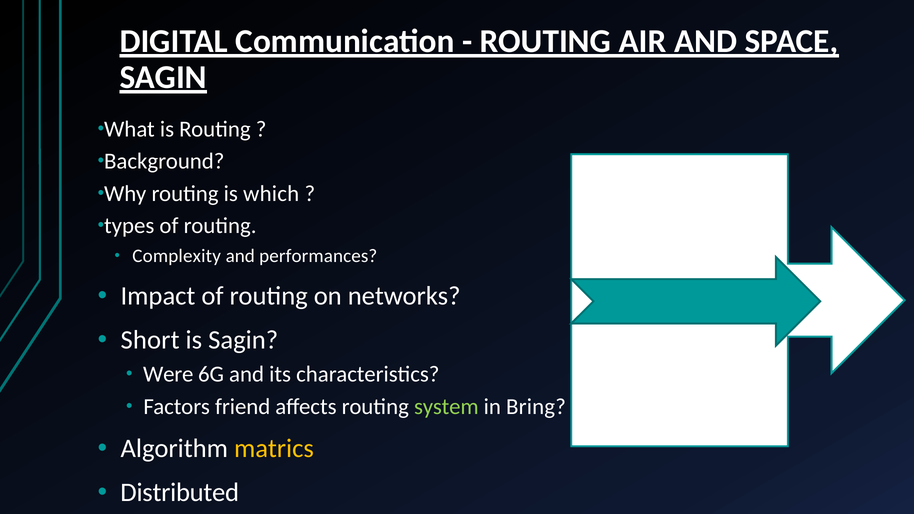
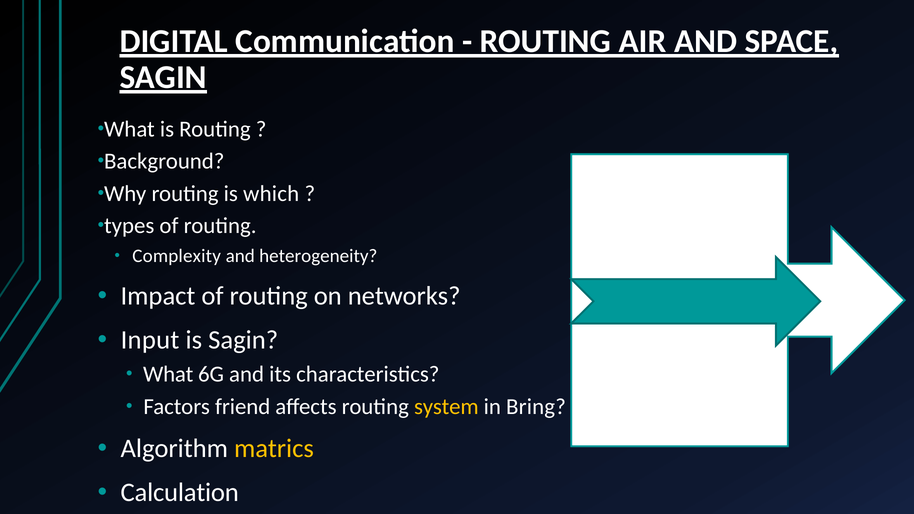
performances: performances -> heterogeneity (318, 256)
Short: Short -> Input (150, 340)
Were: Were -> What (168, 374)
system colour: light green -> yellow (446, 407)
Distributed: Distributed -> Calculation (180, 493)
